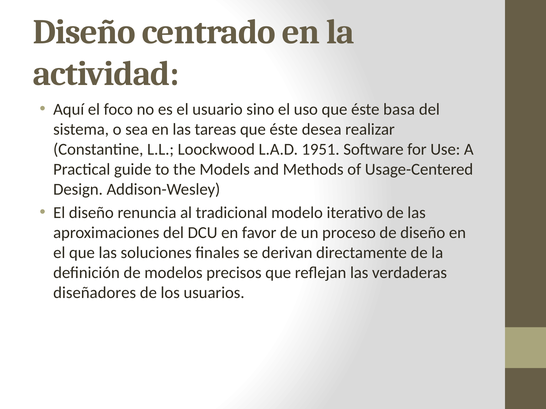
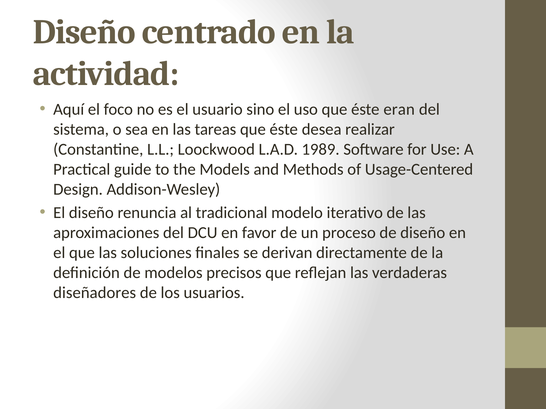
basa: basa -> eran (399, 109)
1951: 1951 -> 1989 (321, 149)
